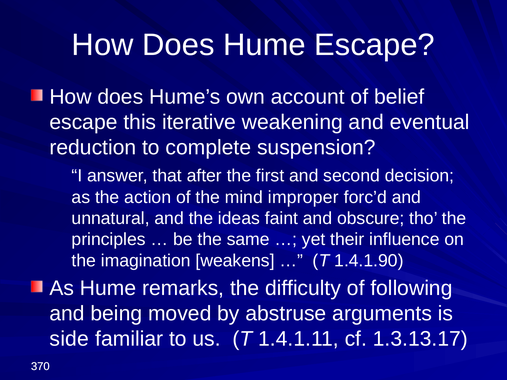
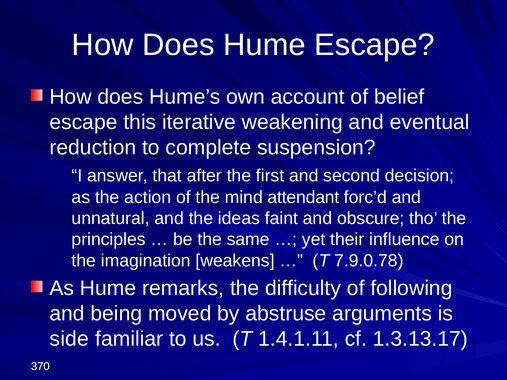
improper: improper -> attendant (304, 197)
1.4.1.90: 1.4.1.90 -> 7.9.0.78 (369, 261)
